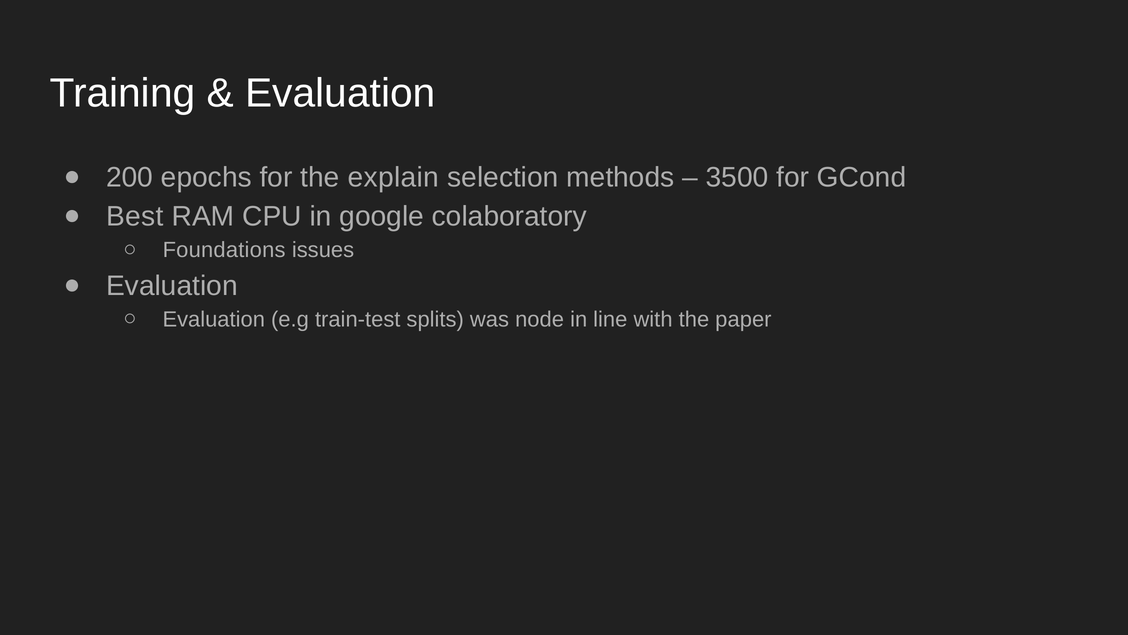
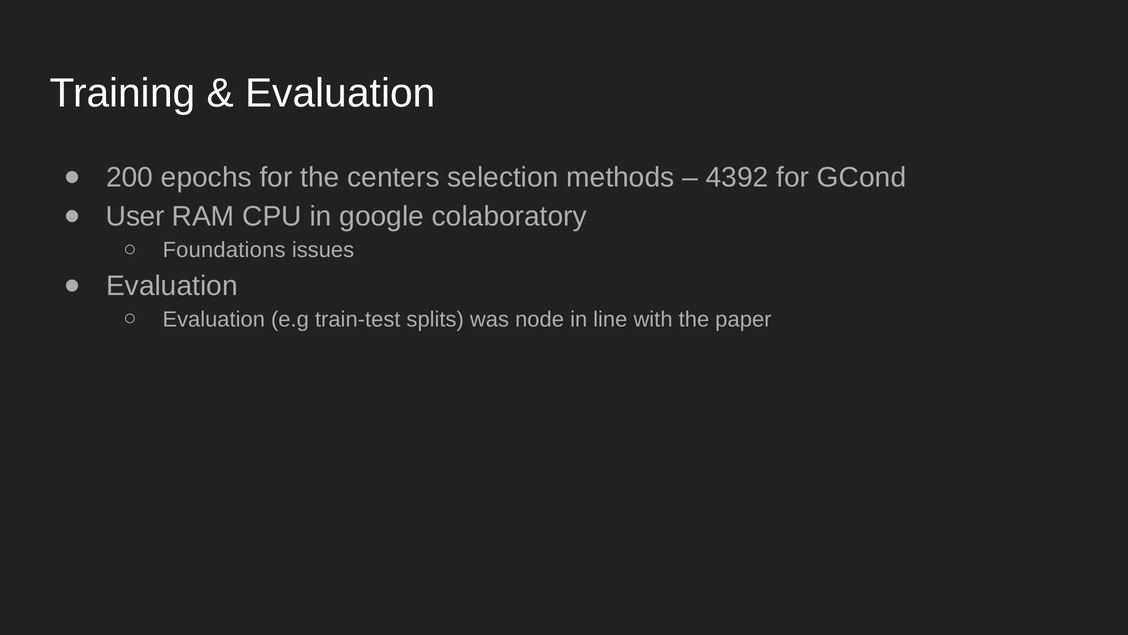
explain: explain -> centers (393, 177)
3500: 3500 -> 4392 (737, 177)
Best: Best -> User (135, 216)
